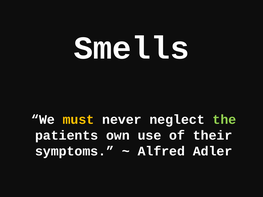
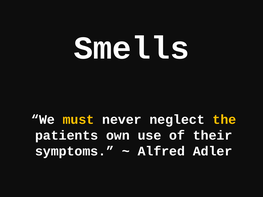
the colour: light green -> yellow (224, 120)
